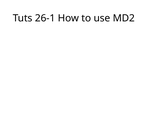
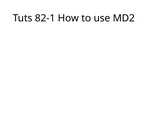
26-1: 26-1 -> 82-1 (45, 18)
